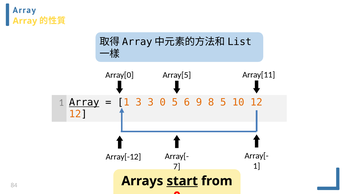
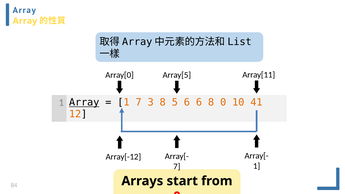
1 3: 3 -> 7 (139, 102)
3 0: 0 -> 8 (163, 102)
6 9: 9 -> 6 (199, 102)
8 5: 5 -> 0 (223, 102)
10 12: 12 -> 41 (256, 102)
start underline: present -> none (182, 181)
